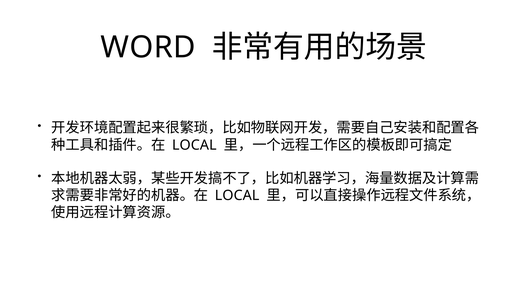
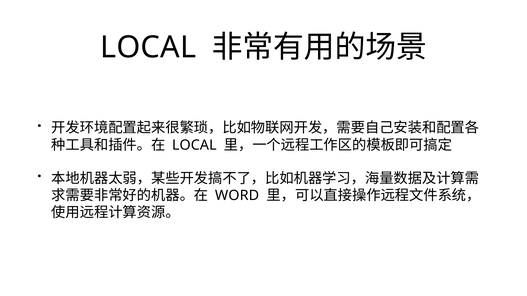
WORD: WORD -> LOCAL (148, 47)
LOCAL: LOCAL -> WORD (237, 196)
